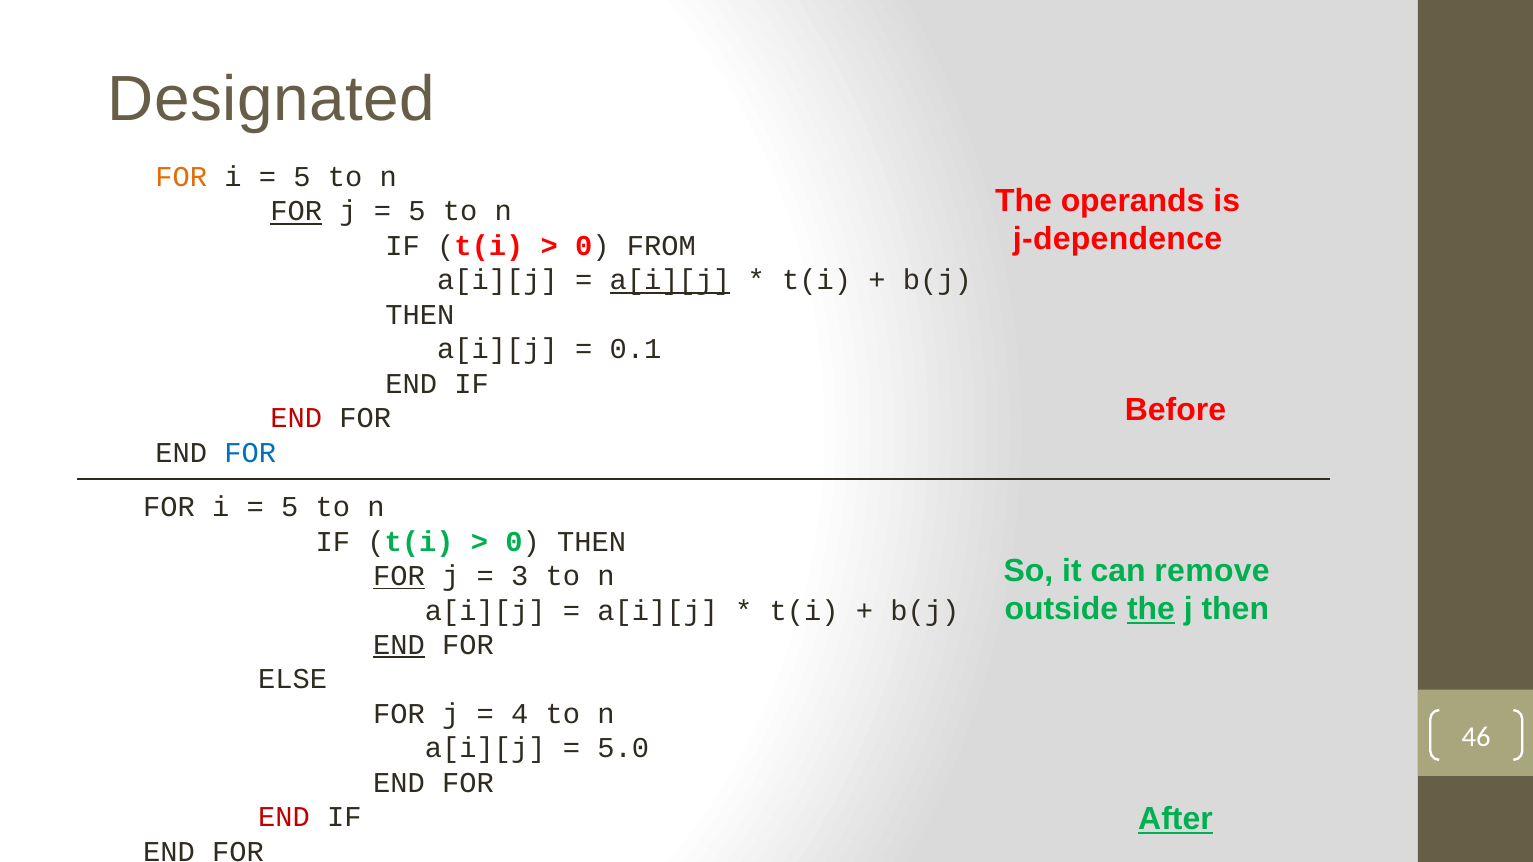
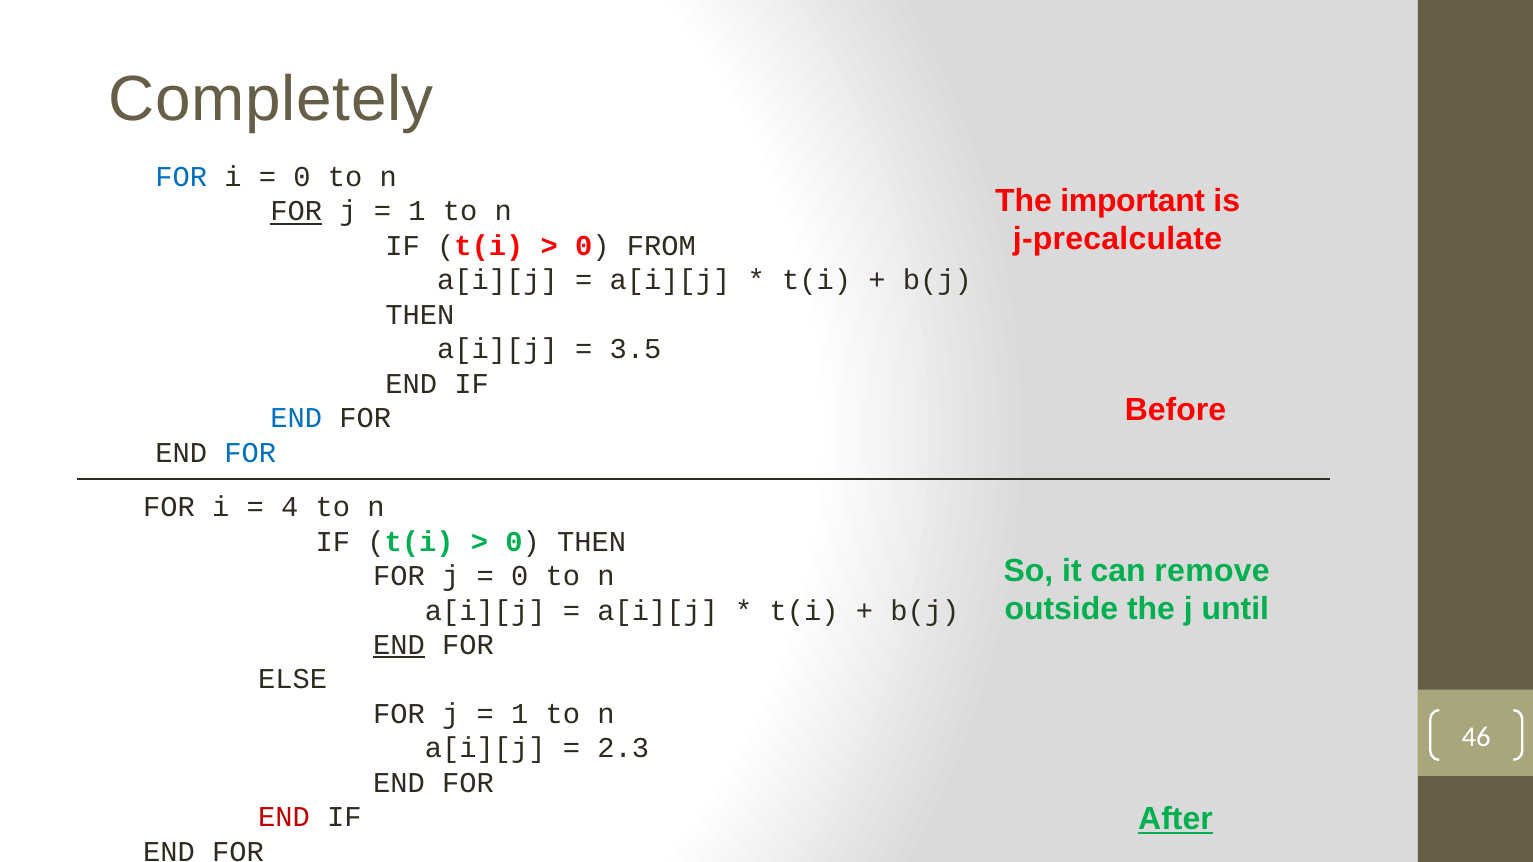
Designated: Designated -> Completely (271, 100)
FOR colour: orange -> blue (181, 177)
5: 5 -> 0 (302, 177)
operands: operands -> important (1133, 201)
5: 5 -> 1 (417, 212)
j-dependence: j-dependence -> j-precalculate (1118, 239)
a[i][j underline: present -> none (670, 281)
0.1: 0.1 -> 3.5 (636, 350)
END colour: red -> blue (296, 418)
5: 5 -> 4 (290, 507)
FOR underline: present -> none (399, 576)
3: 3 -> 0 (520, 576)
the underline: present -> none (1151, 609)
j then: then -> until (1235, 609)
4: 4 -> 1 (520, 714)
5.0: 5.0 -> 2.3 (623, 749)
